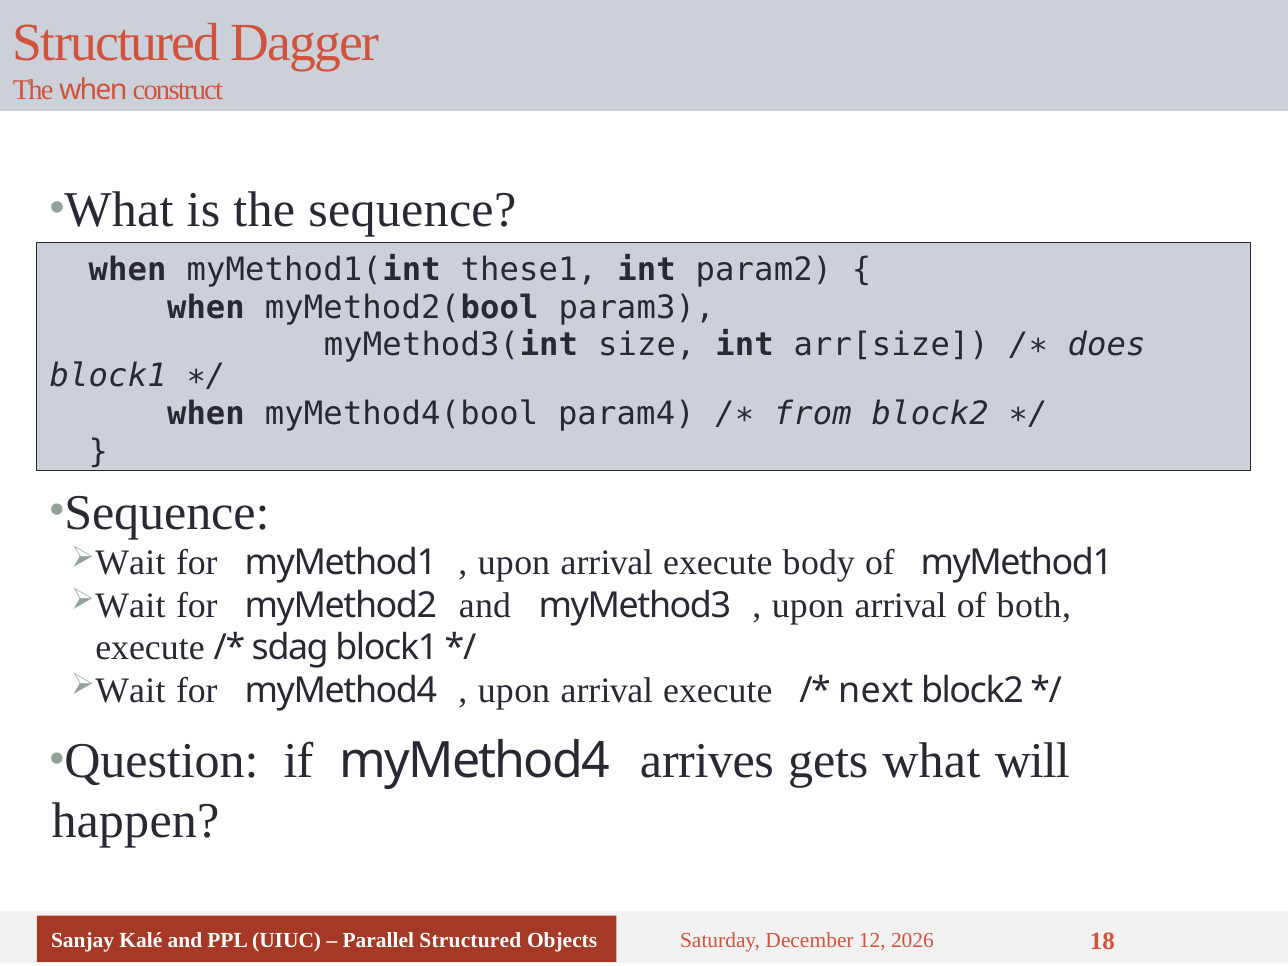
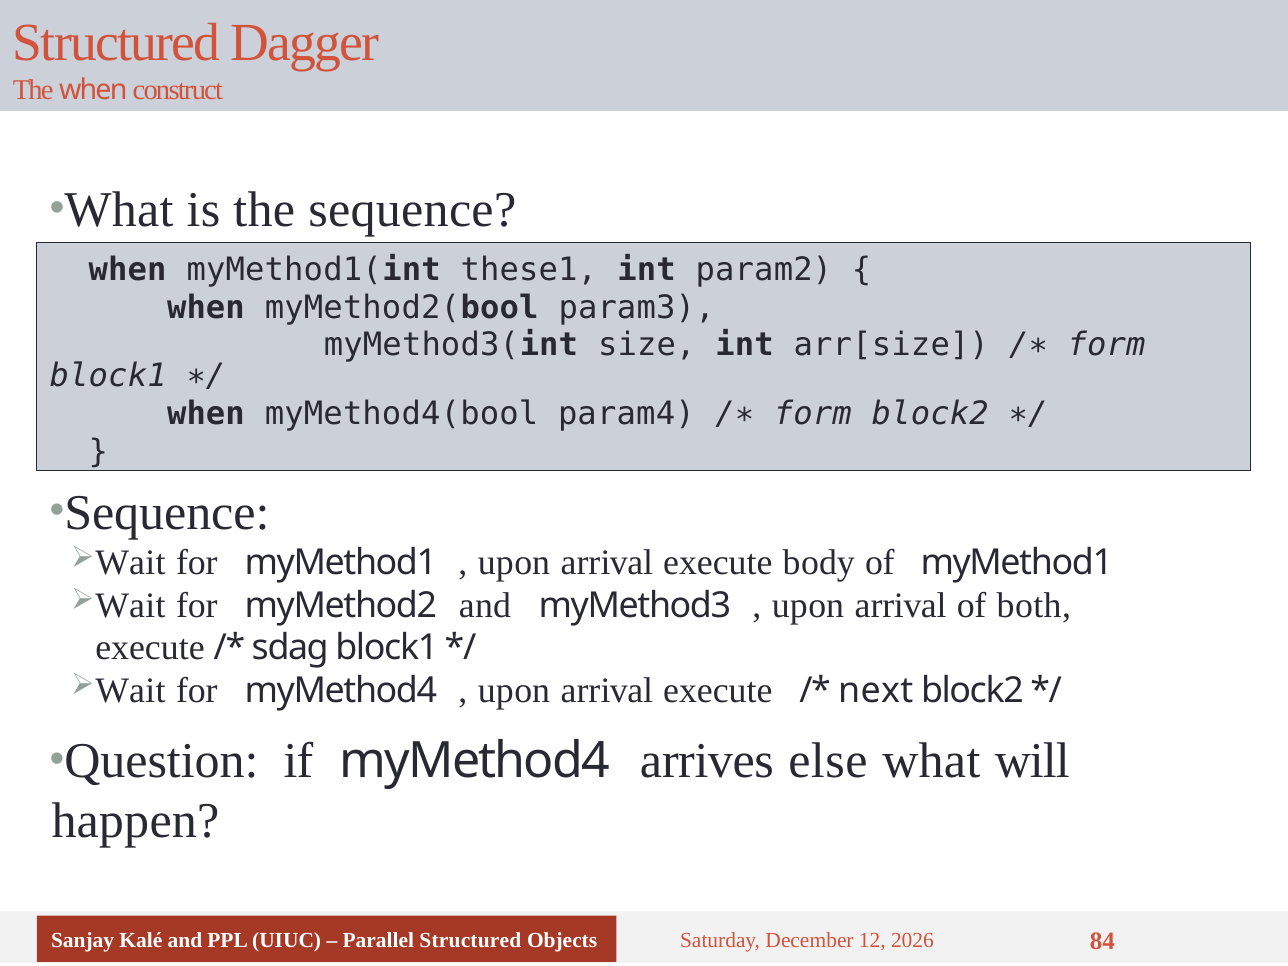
does: does -> form (1107, 345)
from: from -> form (813, 414)
gets: gets -> else (828, 761)
18: 18 -> 84 (1102, 941)
